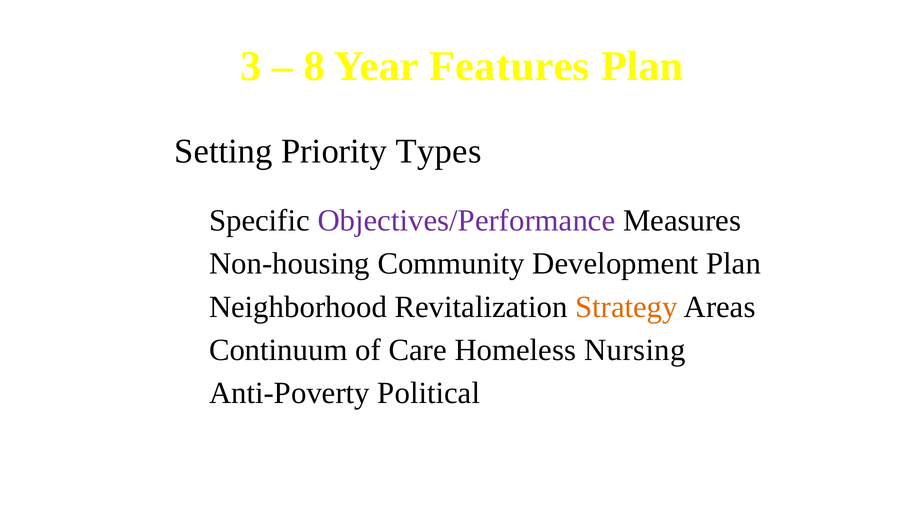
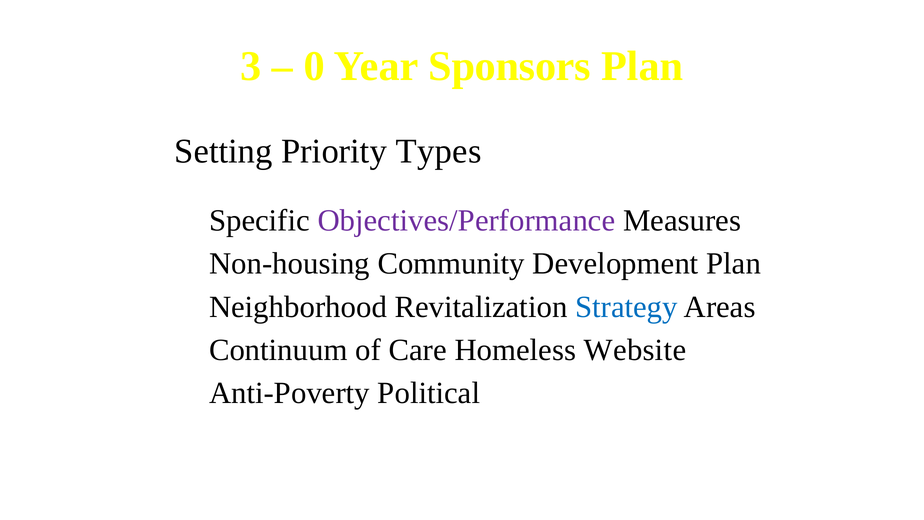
8: 8 -> 0 (314, 66)
Features: Features -> Sponsors (510, 66)
Strategy colour: orange -> blue (626, 307)
Nursing: Nursing -> Website (635, 350)
